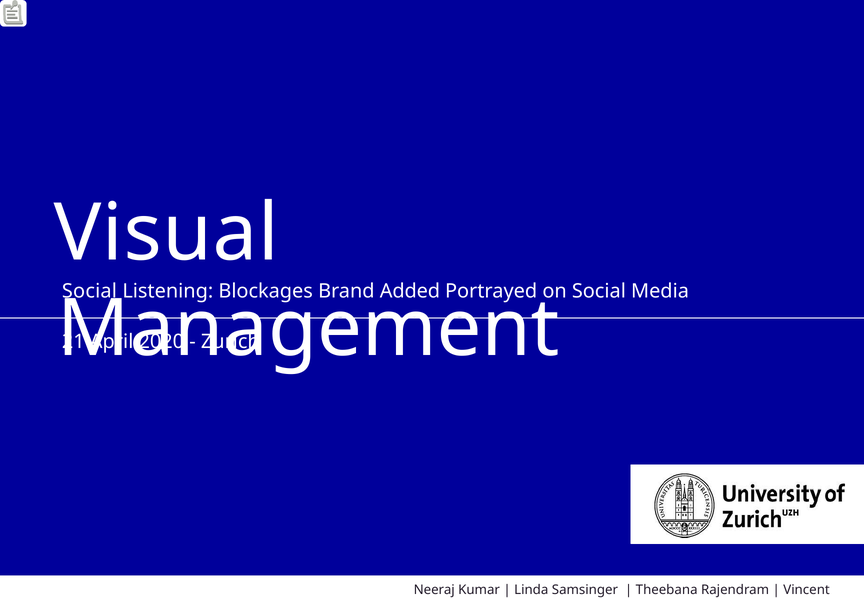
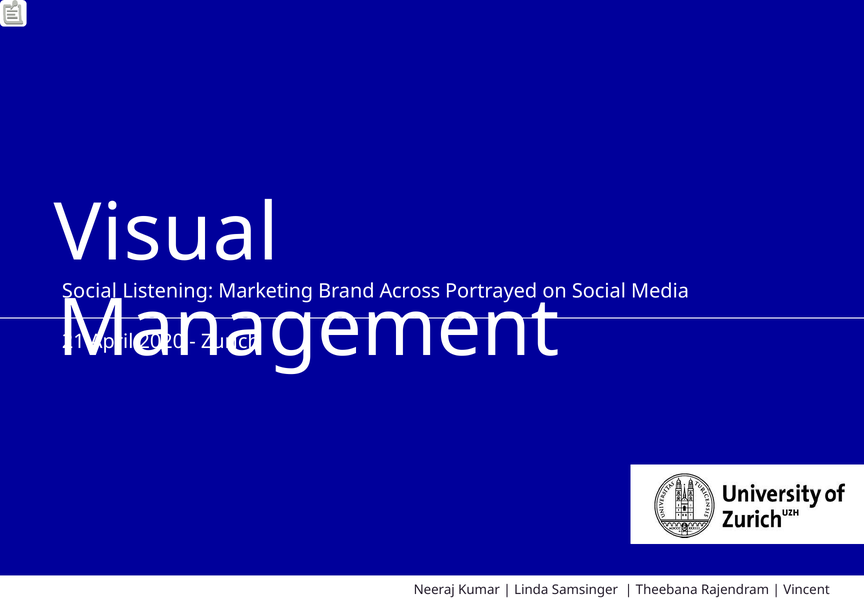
Blockages: Blockages -> Marketing (266, 291)
Added: Added -> Across (410, 291)
